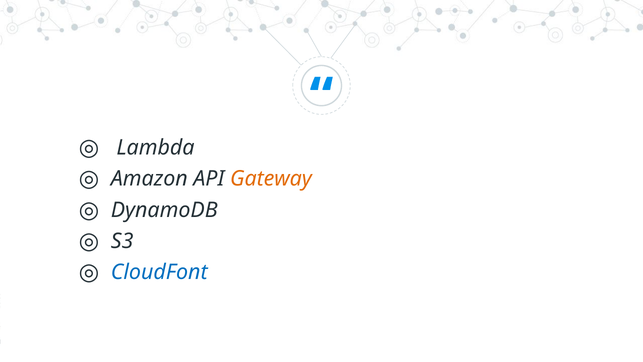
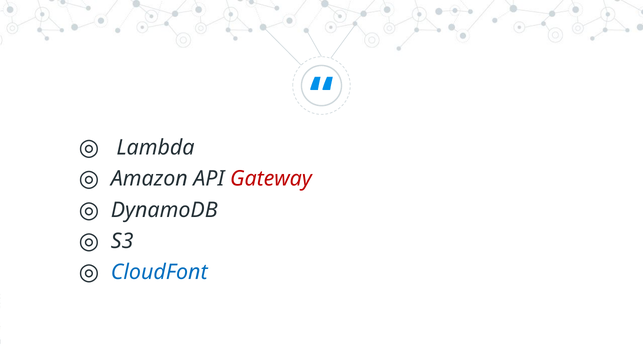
Gateway colour: orange -> red (271, 179)
